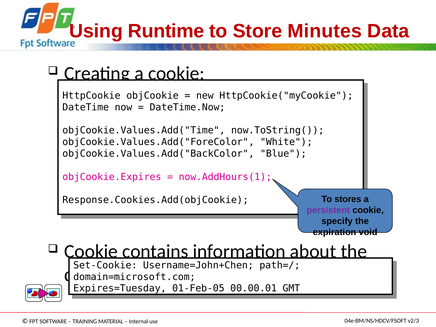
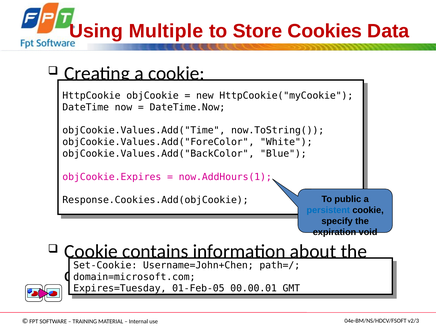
Runtime: Runtime -> Multiple (166, 31)
Minutes: Minutes -> Cookies (325, 31)
stores: stores -> public (348, 199)
persistent colour: purple -> blue (328, 210)
